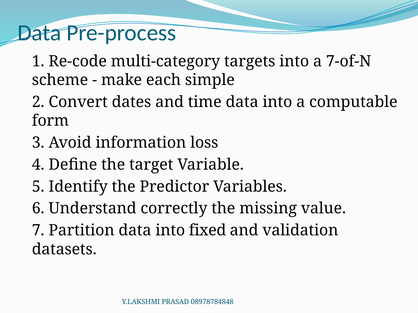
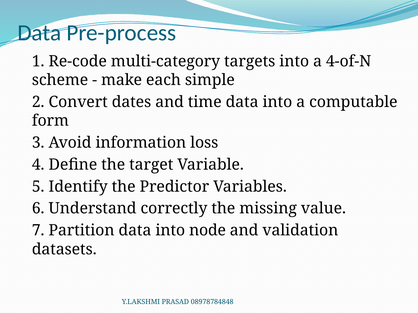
7-of-N: 7-of-N -> 4-of-N (349, 61)
fixed: fixed -> node (208, 231)
